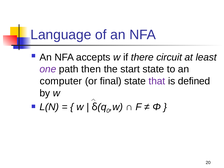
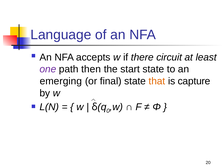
computer: computer -> emerging (61, 81)
that colour: purple -> orange (157, 81)
defined: defined -> capture (194, 81)
